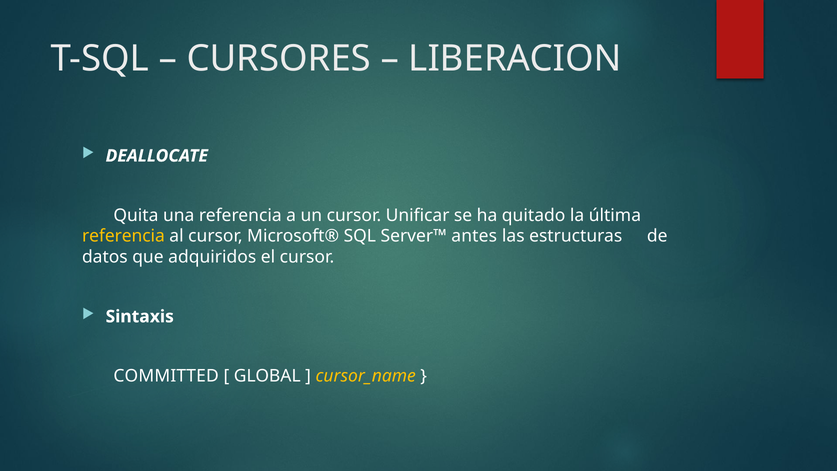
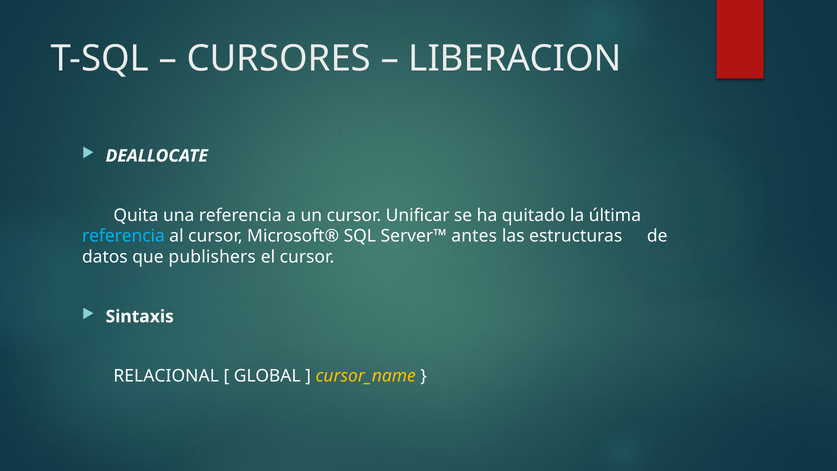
referencia colour: yellow -> light blue (123, 236)
adquiridos: adquiridos -> publishers (212, 257)
COMMITTED: COMMITTED -> RELACIONAL (166, 376)
